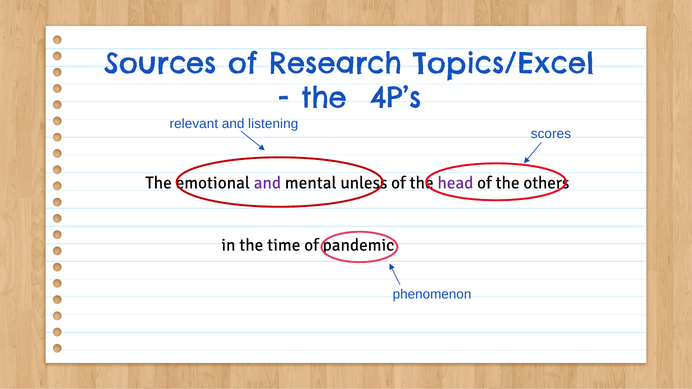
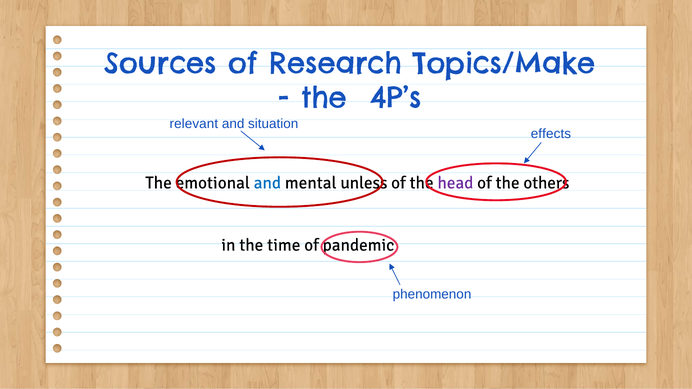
Topics/Excel: Topics/Excel -> Topics/Make (504, 64)
listening: listening -> situation (273, 124)
scores: scores -> effects (551, 134)
and colour: purple -> blue (267, 183)
